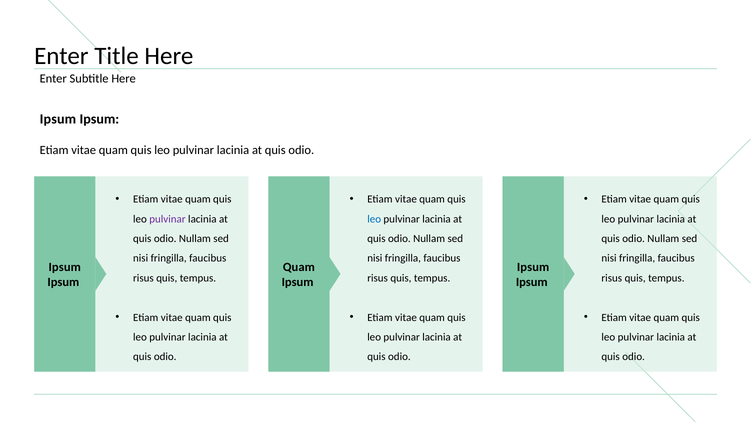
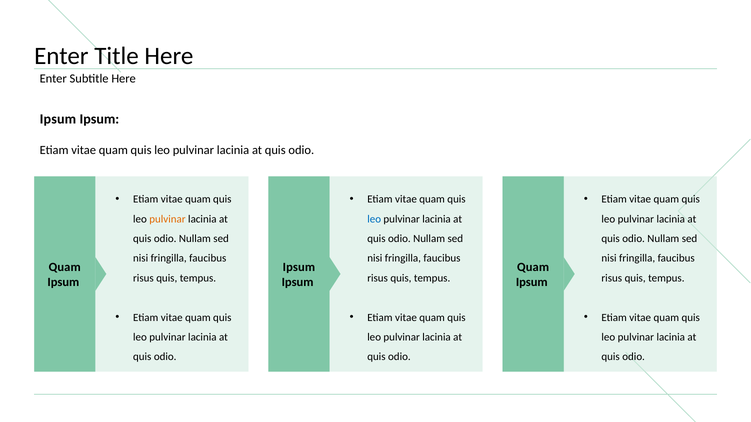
pulvinar colour: purple -> orange (167, 219)
Ipsum: Ipsum -> Quam (65, 268)
Quam: Quam -> Ipsum (299, 268)
Ipsum: Ipsum -> Quam (533, 268)
